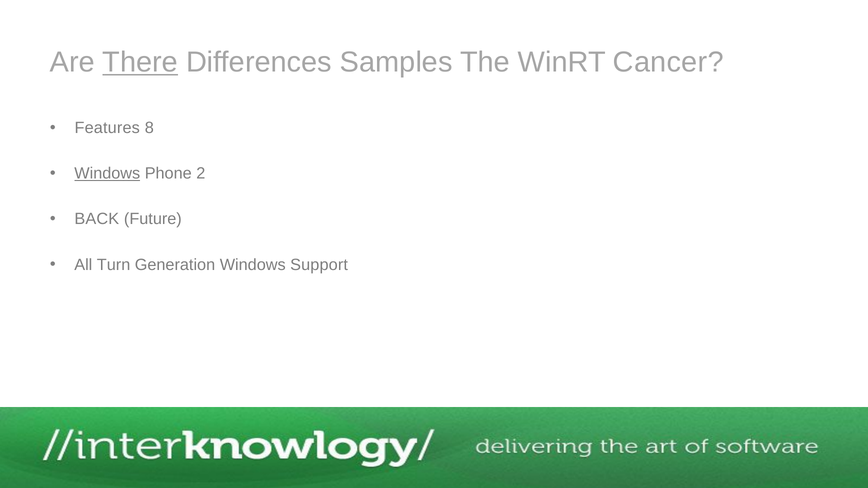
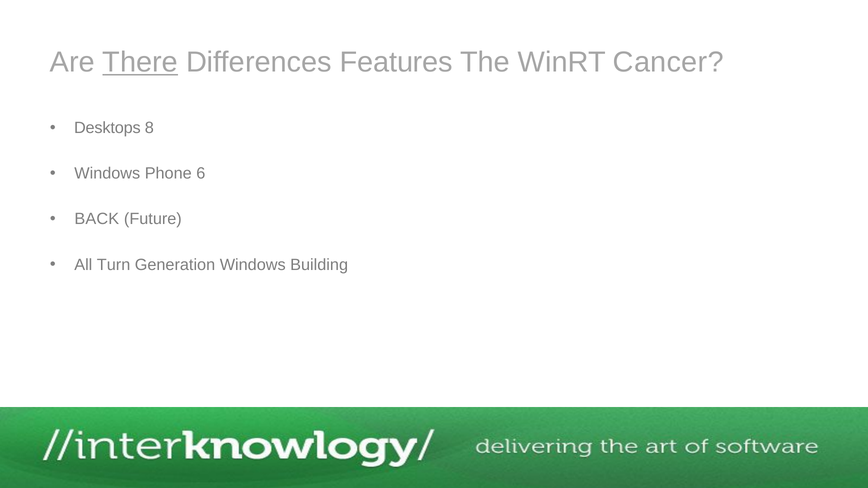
Samples: Samples -> Features (396, 62)
Features: Features -> Desktops (107, 128)
Windows underline: present -> none (107, 174)
2: 2 -> 6 (201, 174)
Support: Support -> Building (319, 265)
